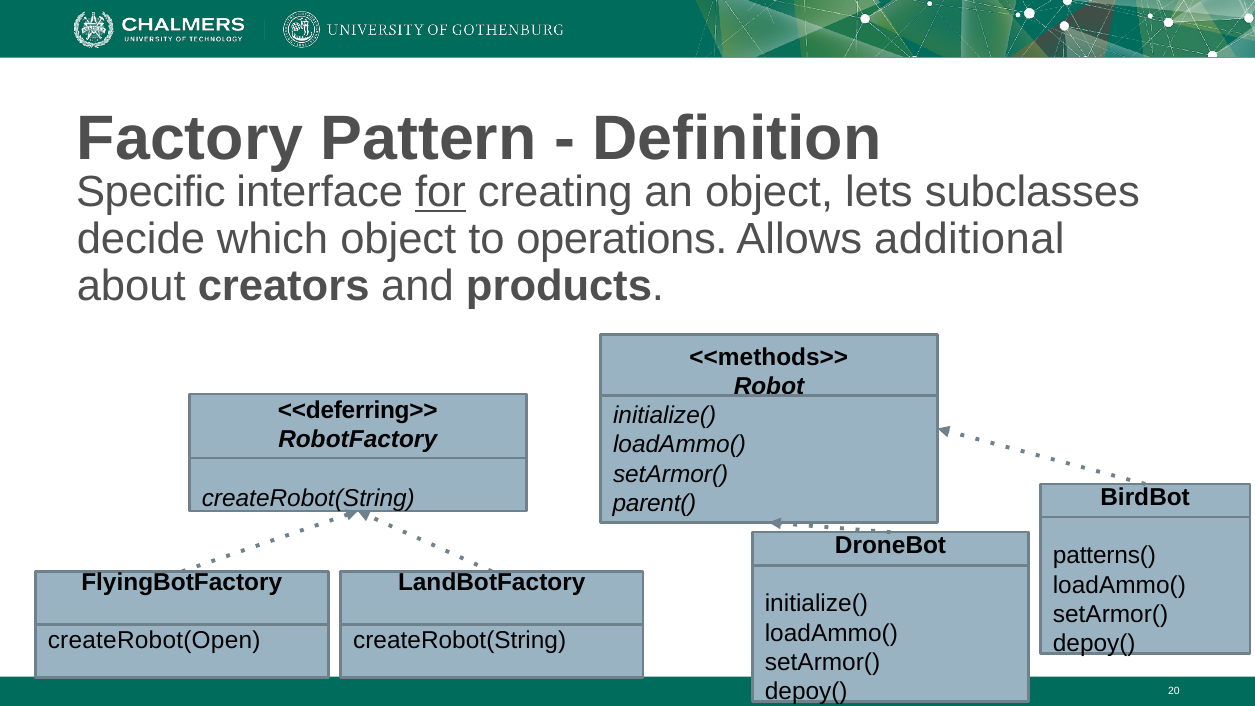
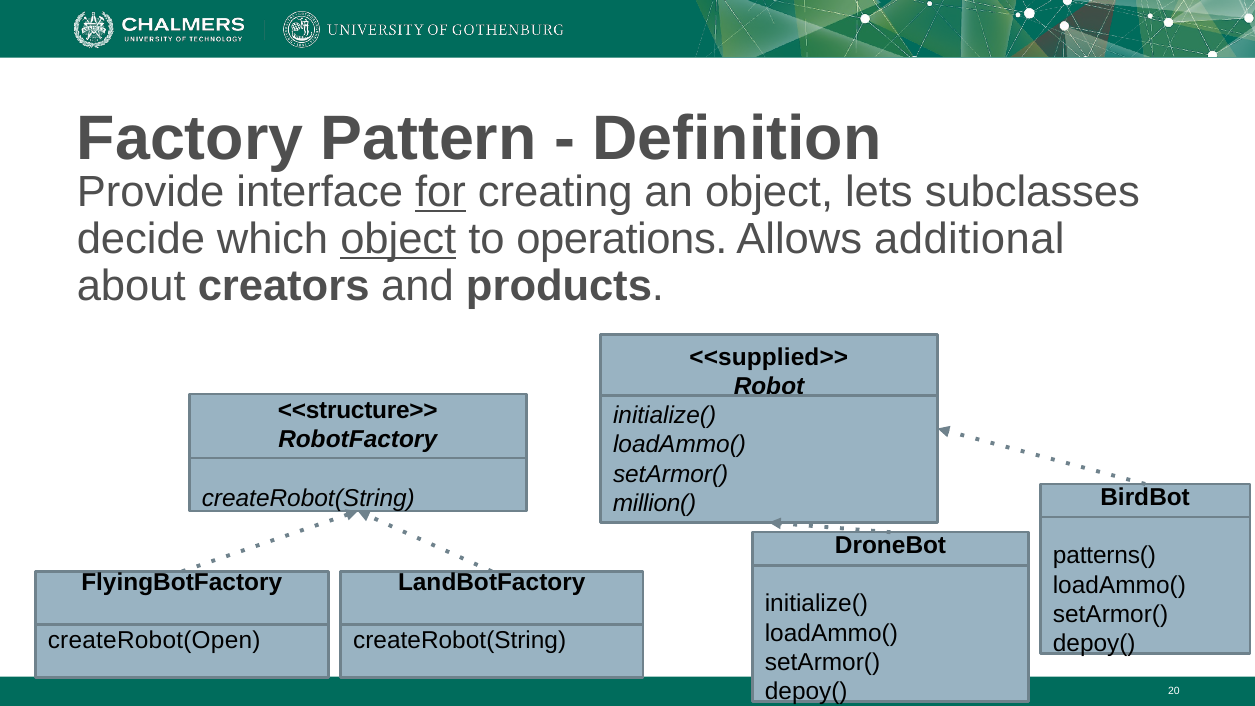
Specific: Specific -> Provide (151, 192)
object underline: none -> present (398, 239)
<<methods>>: <<methods>> -> <<supplied>> (769, 357)
<<deferring>>: <<deferring>> -> <<structure>> (358, 410)
parent(: parent( -> million( (654, 503)
